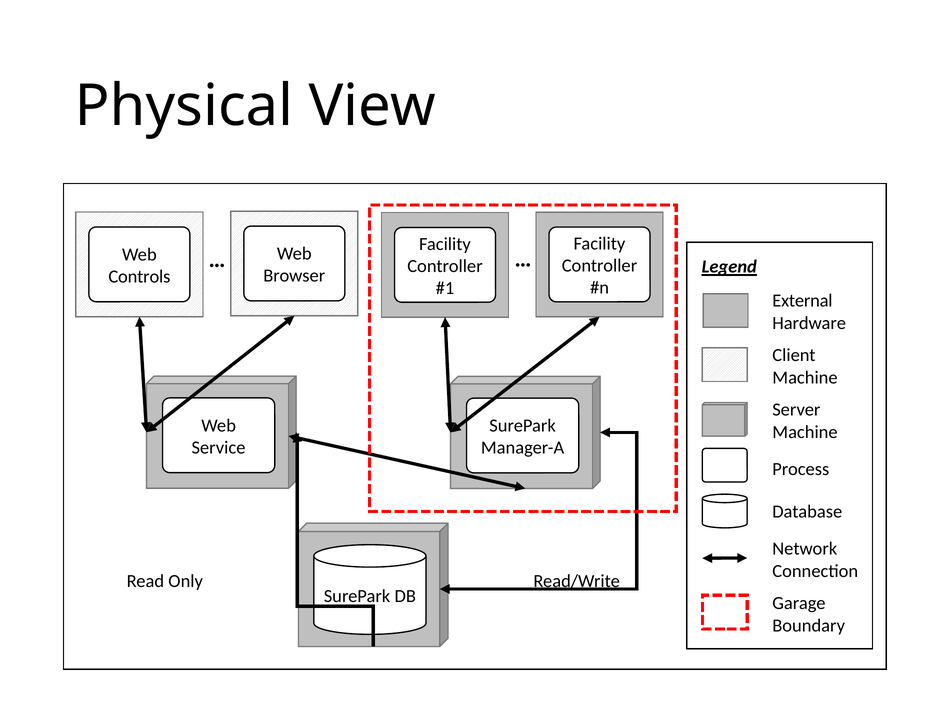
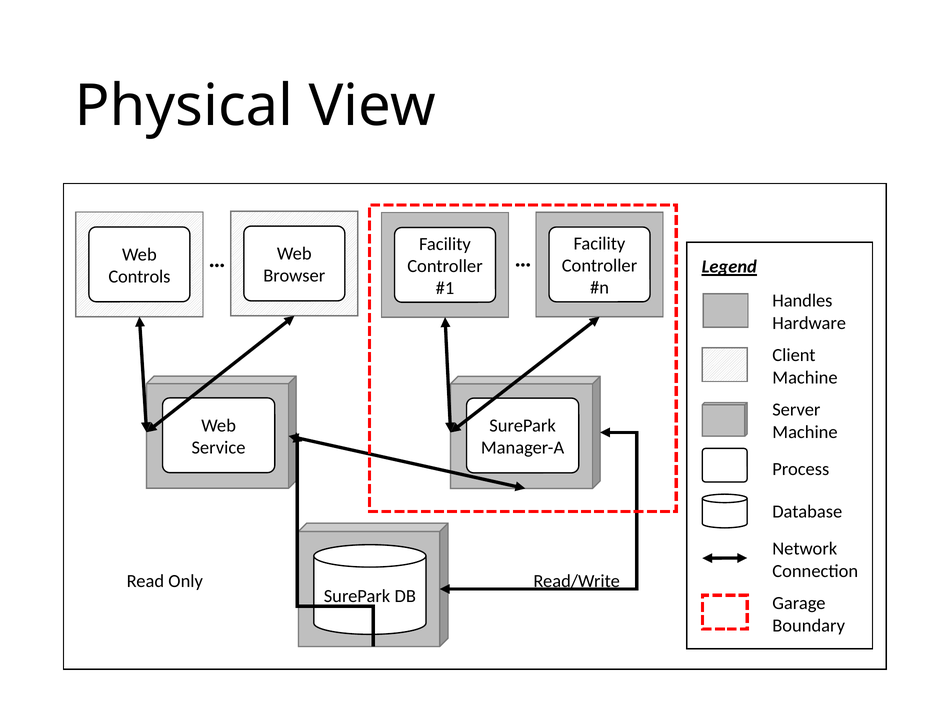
External: External -> Handles (802, 301)
